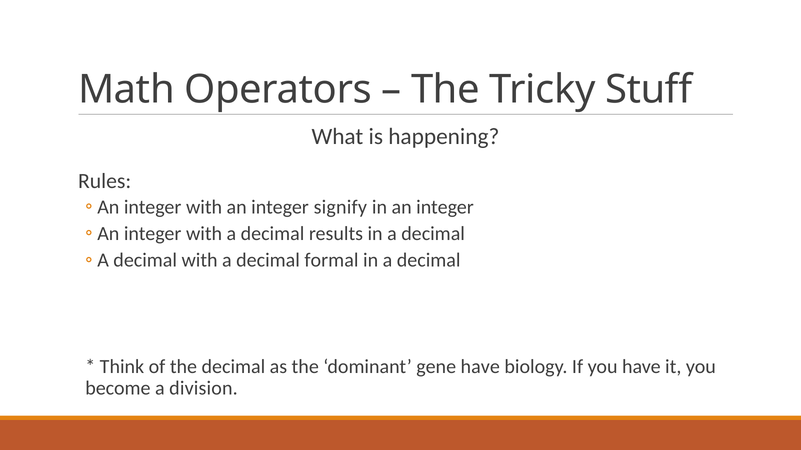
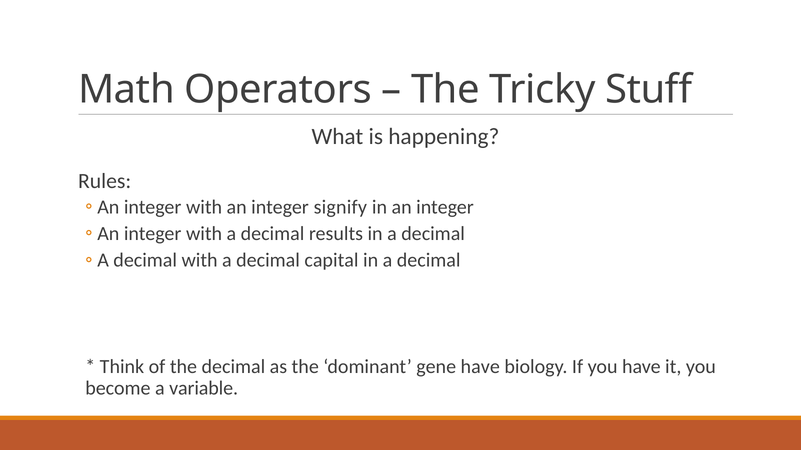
formal: formal -> capital (331, 261)
division: division -> variable (204, 389)
